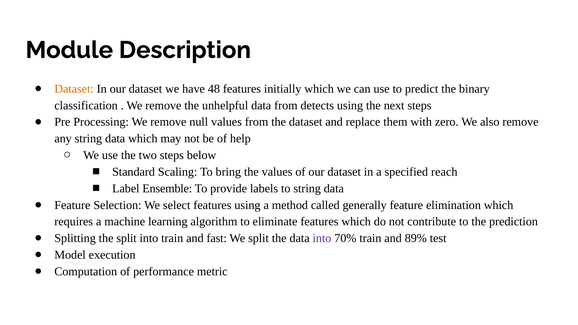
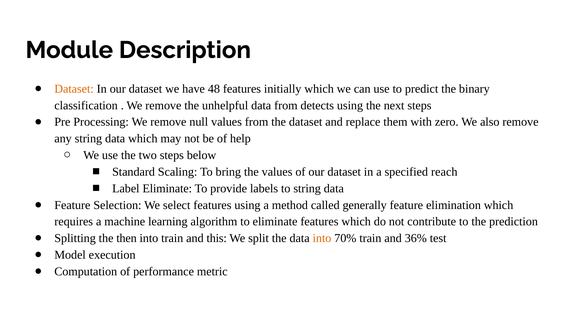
Label Ensemble: Ensemble -> Eliminate (167, 189)
the split: split -> then (127, 238)
fast: fast -> this (217, 238)
into colour: purple -> orange (322, 238)
89%: 89% -> 36% (416, 238)
